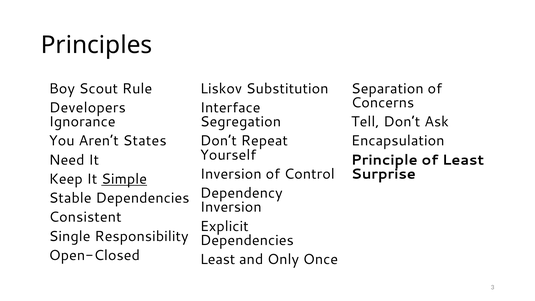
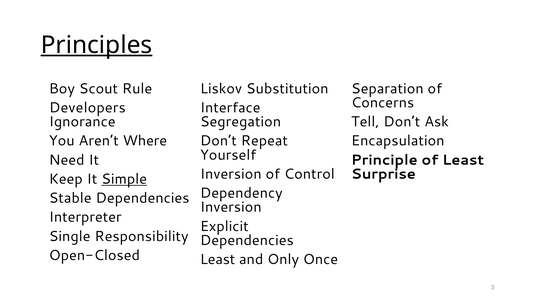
Principles underline: none -> present (97, 45)
States: States -> Where (145, 141)
Consistent: Consistent -> Interpreter (85, 217)
